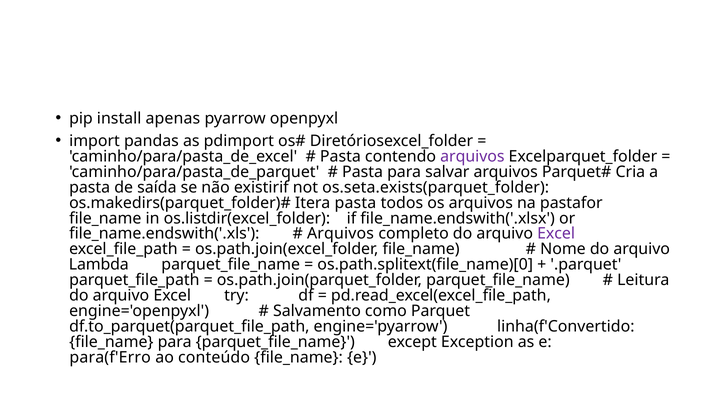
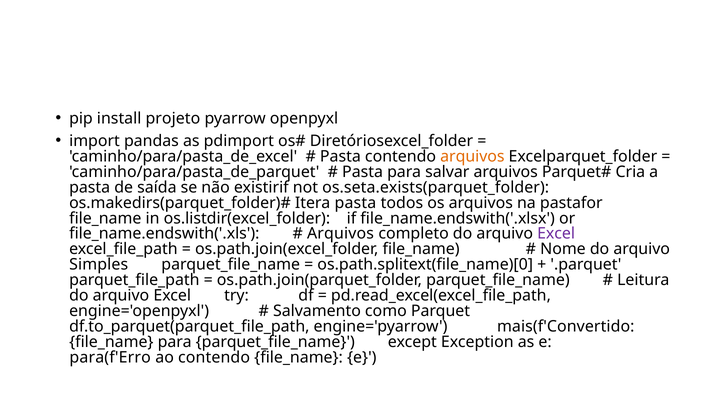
apenas: apenas -> projeto (173, 119)
arquivos colour: purple -> orange (472, 157)
Lambda: Lambda -> Simples (99, 265)
linha(f'Convertido: linha(f'Convertido -> mais(f'Convertido (566, 327)
ao conteúdo: conteúdo -> contendo (214, 358)
